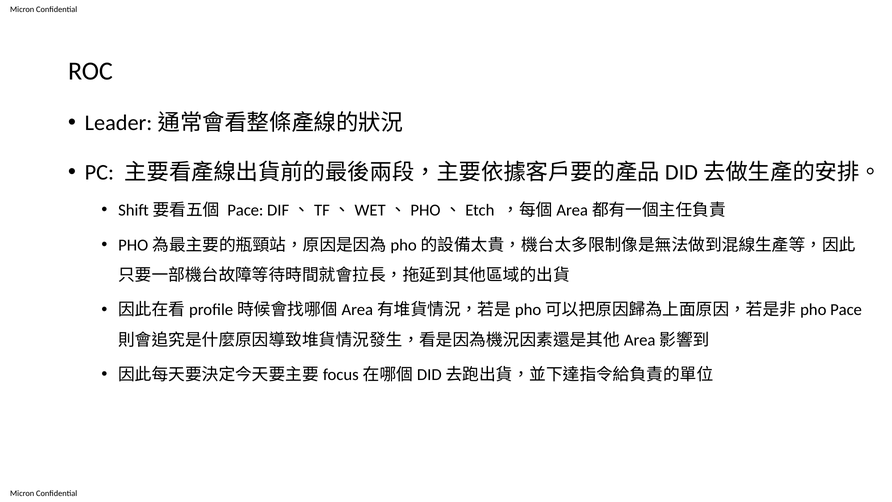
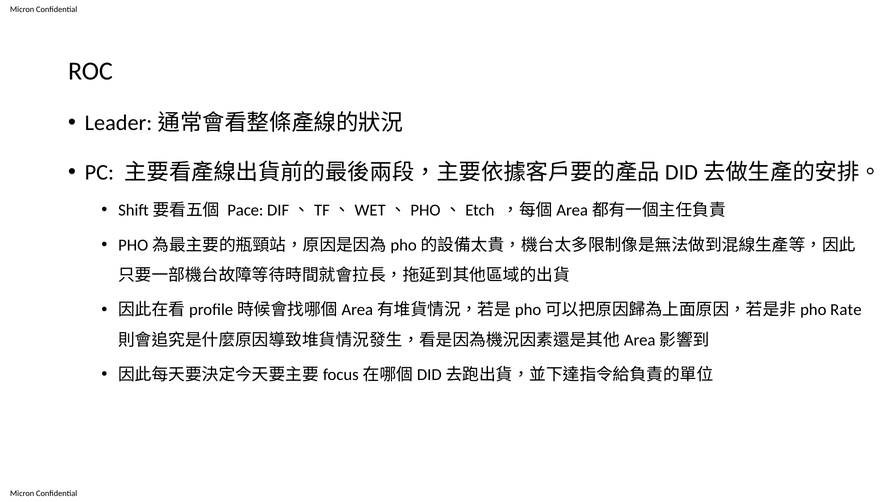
Pace: Pace -> Rate (846, 310)
